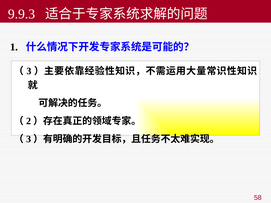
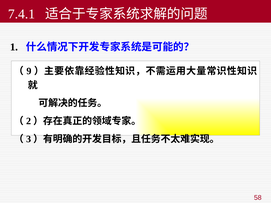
9.9.3: 9.9.3 -> 7.4.1 (21, 14)
3: 3 -> 9 (29, 71)
